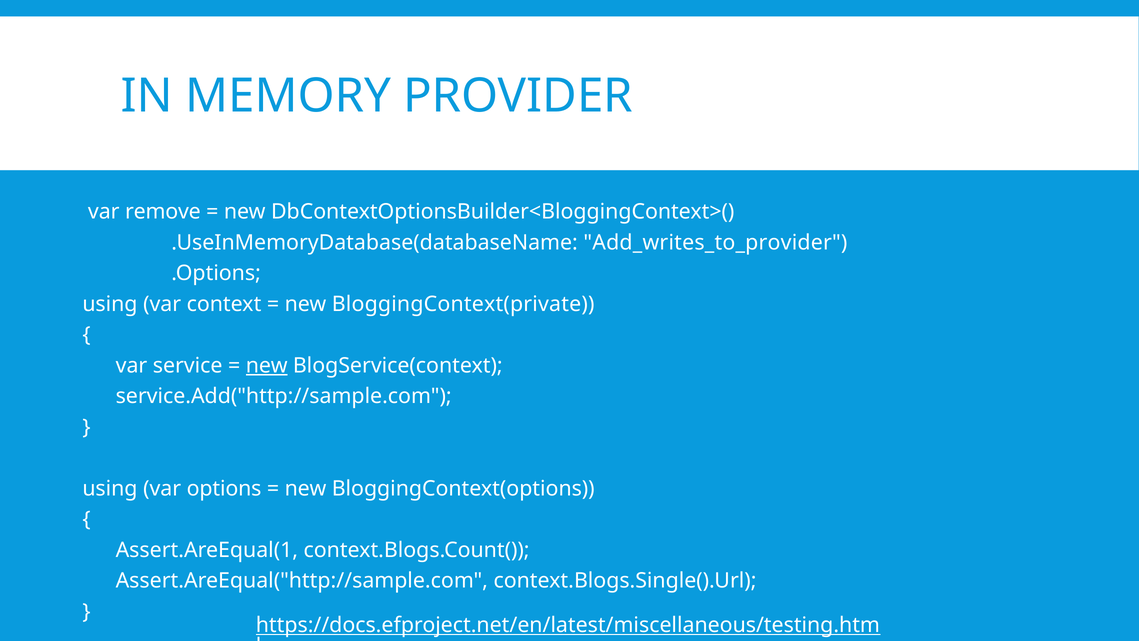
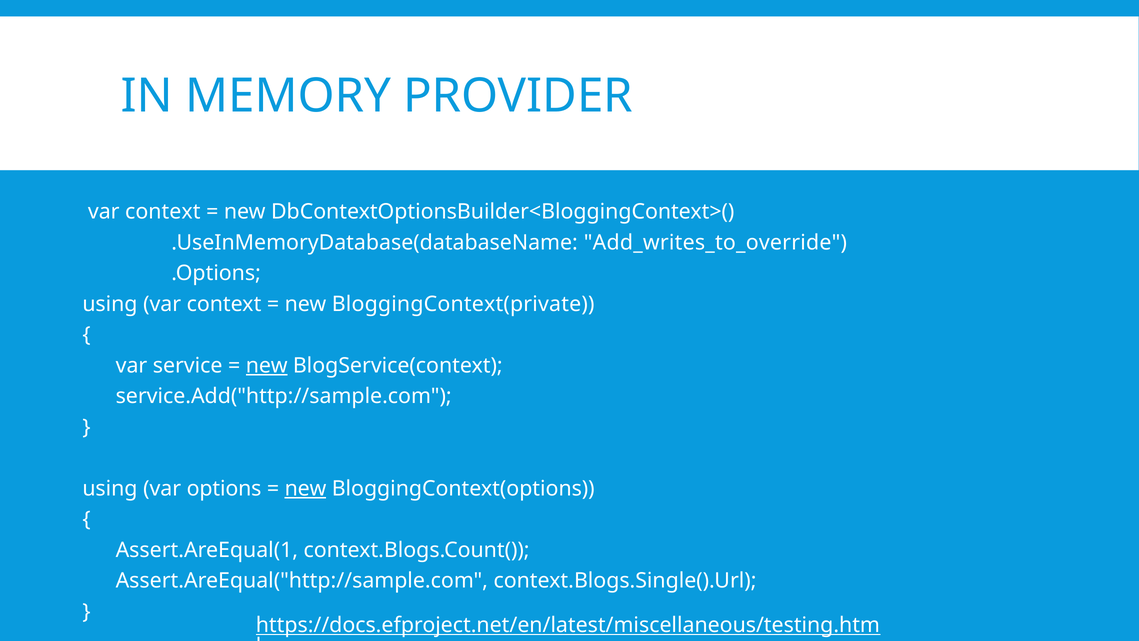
remove: remove -> context (163, 212)
Add_writes_to_provider: Add_writes_to_provider -> Add_writes_to_override (715, 242)
new underline: none -> present (306, 488)
